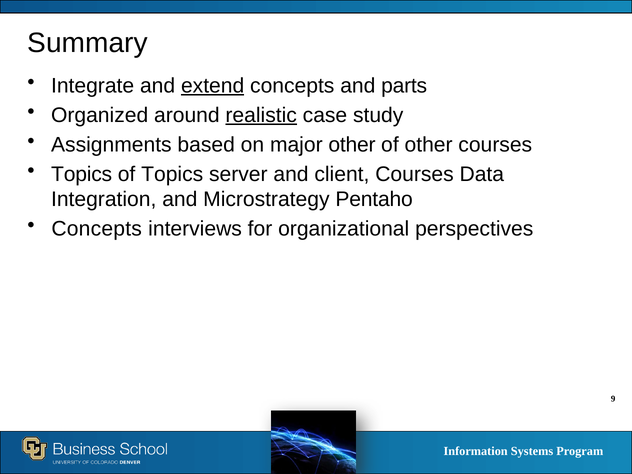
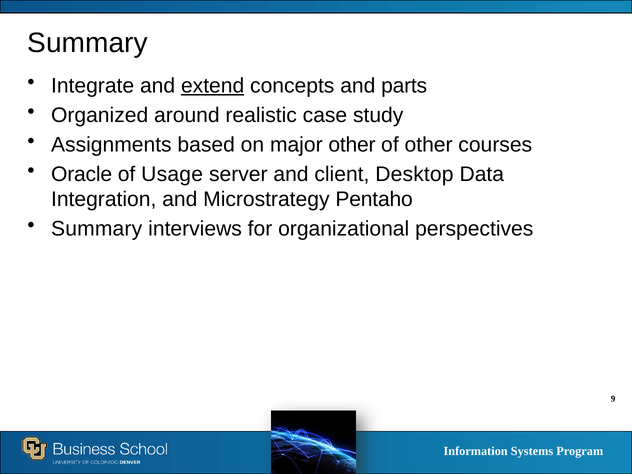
realistic underline: present -> none (261, 115)
Topics: Topics -> Oracle (82, 174)
of Topics: Topics -> Usage (172, 174)
client Courses: Courses -> Desktop (414, 174)
Concepts: Concepts -> Summary (97, 229)
